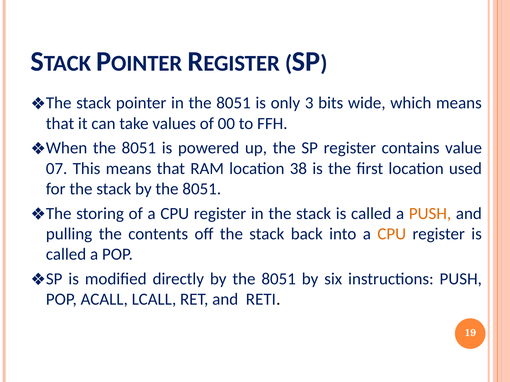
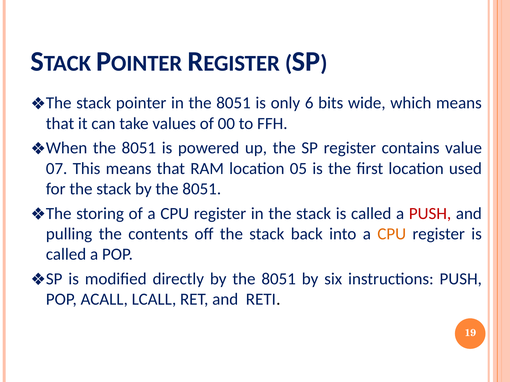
3: 3 -> 6 (309, 103)
38: 38 -> 05 (298, 169)
PUSH colour: orange -> red (430, 214)
